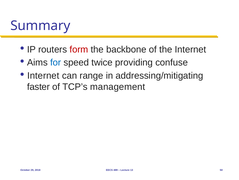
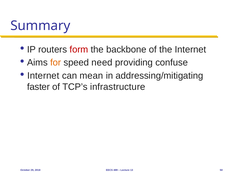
for colour: blue -> orange (56, 62)
twice: twice -> need (102, 62)
range: range -> mean (91, 75)
management: management -> infrastructure (118, 86)
